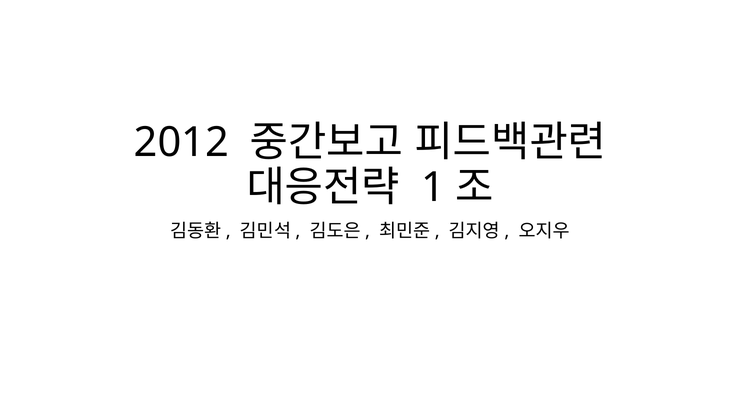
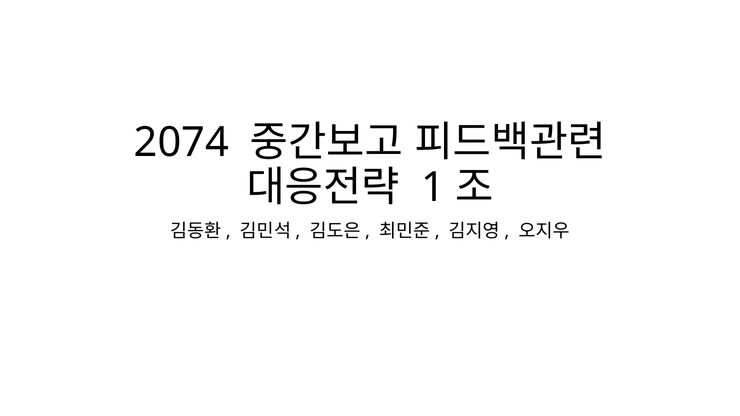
2012: 2012 -> 2074 (181, 143)
